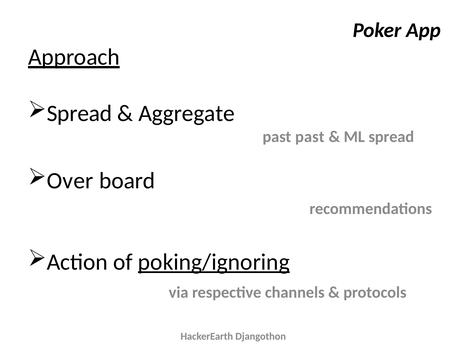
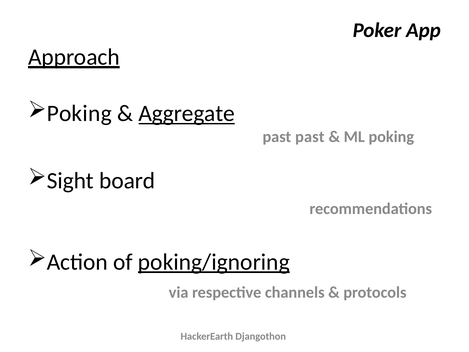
Spread: Spread -> Poking (79, 113)
Aggregate underline: none -> present (187, 113)
ML spread: spread -> poking (391, 137)
Over: Over -> Sight (70, 181)
